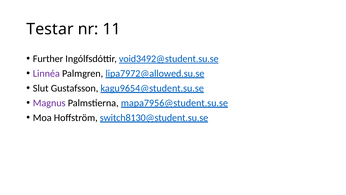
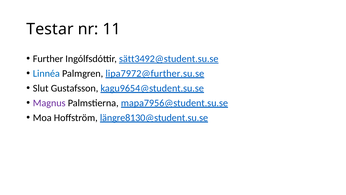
void3492@student.su.se: void3492@student.su.se -> sätt3492@student.su.se (169, 59)
Linnéa colour: purple -> blue (46, 73)
lipa7972@allowed.su.se: lipa7972@allowed.su.se -> lipa7972@further.su.se (155, 73)
switch8130@student.su.se: switch8130@student.su.se -> längre8130@student.su.se (154, 117)
